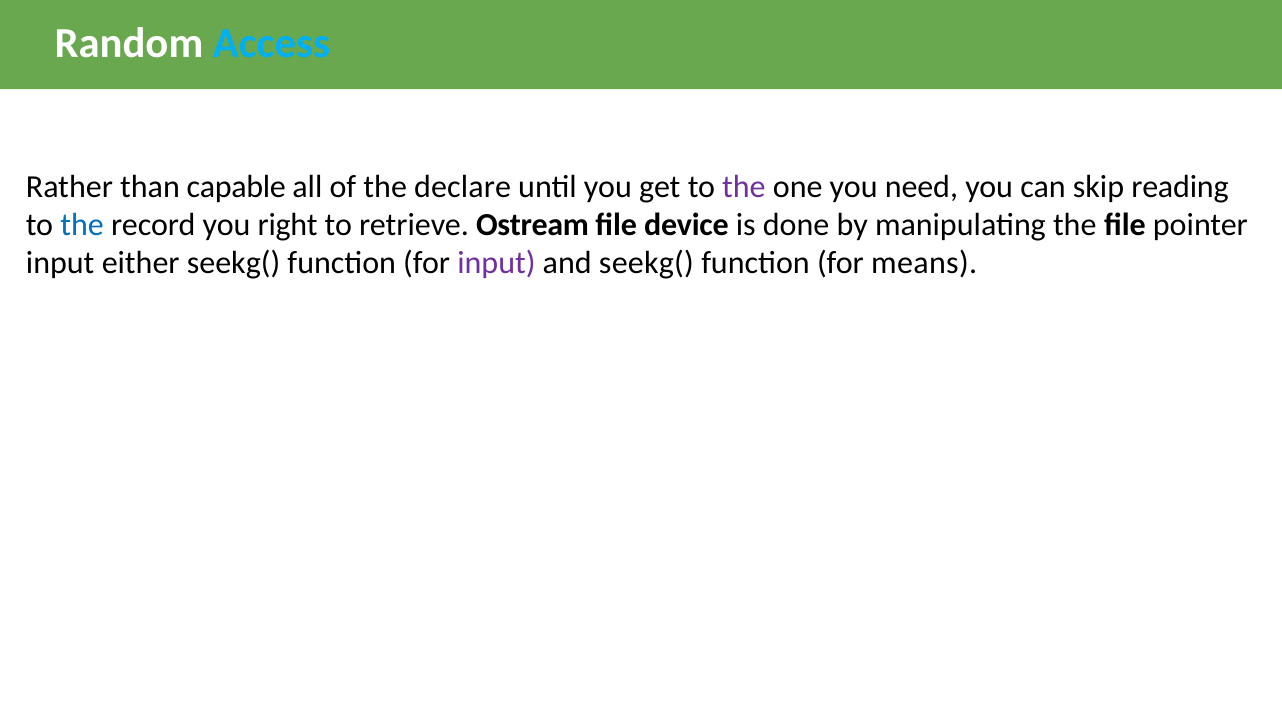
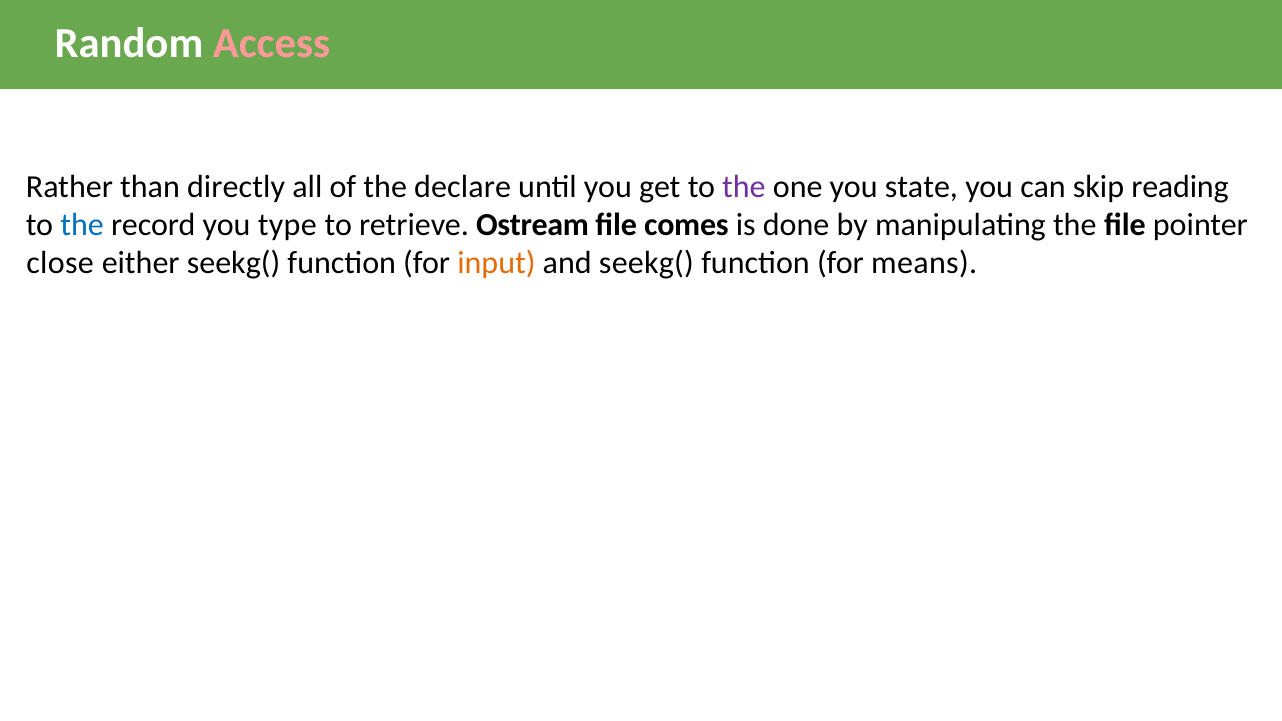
Access colour: light blue -> pink (272, 43)
capable: capable -> directly (236, 186)
need: need -> state (921, 186)
right: right -> type (287, 225)
device: device -> comes (686, 225)
input: input -> close (60, 263)
input colour: purple -> orange (496, 263)
